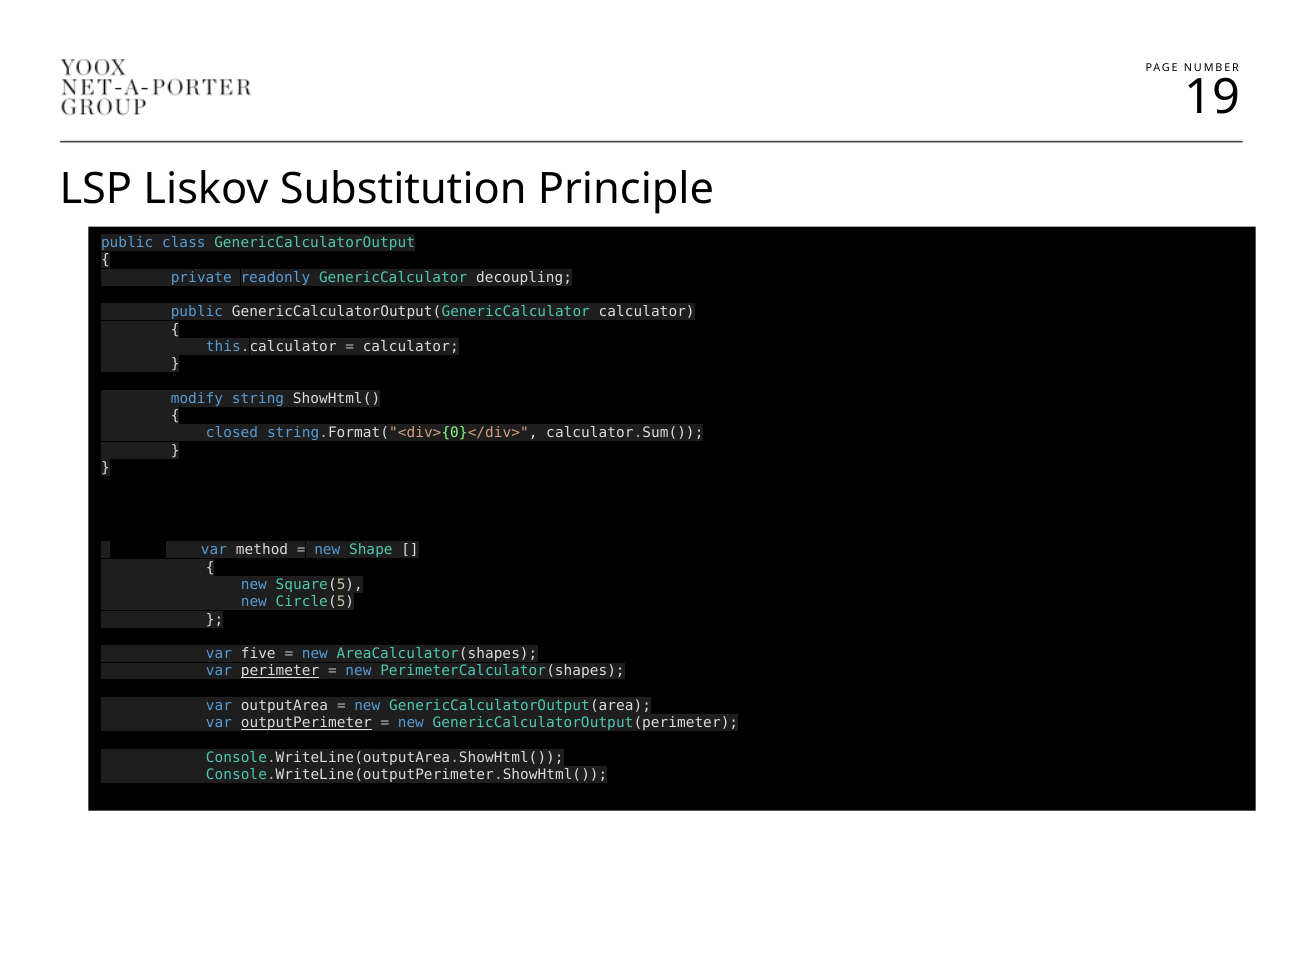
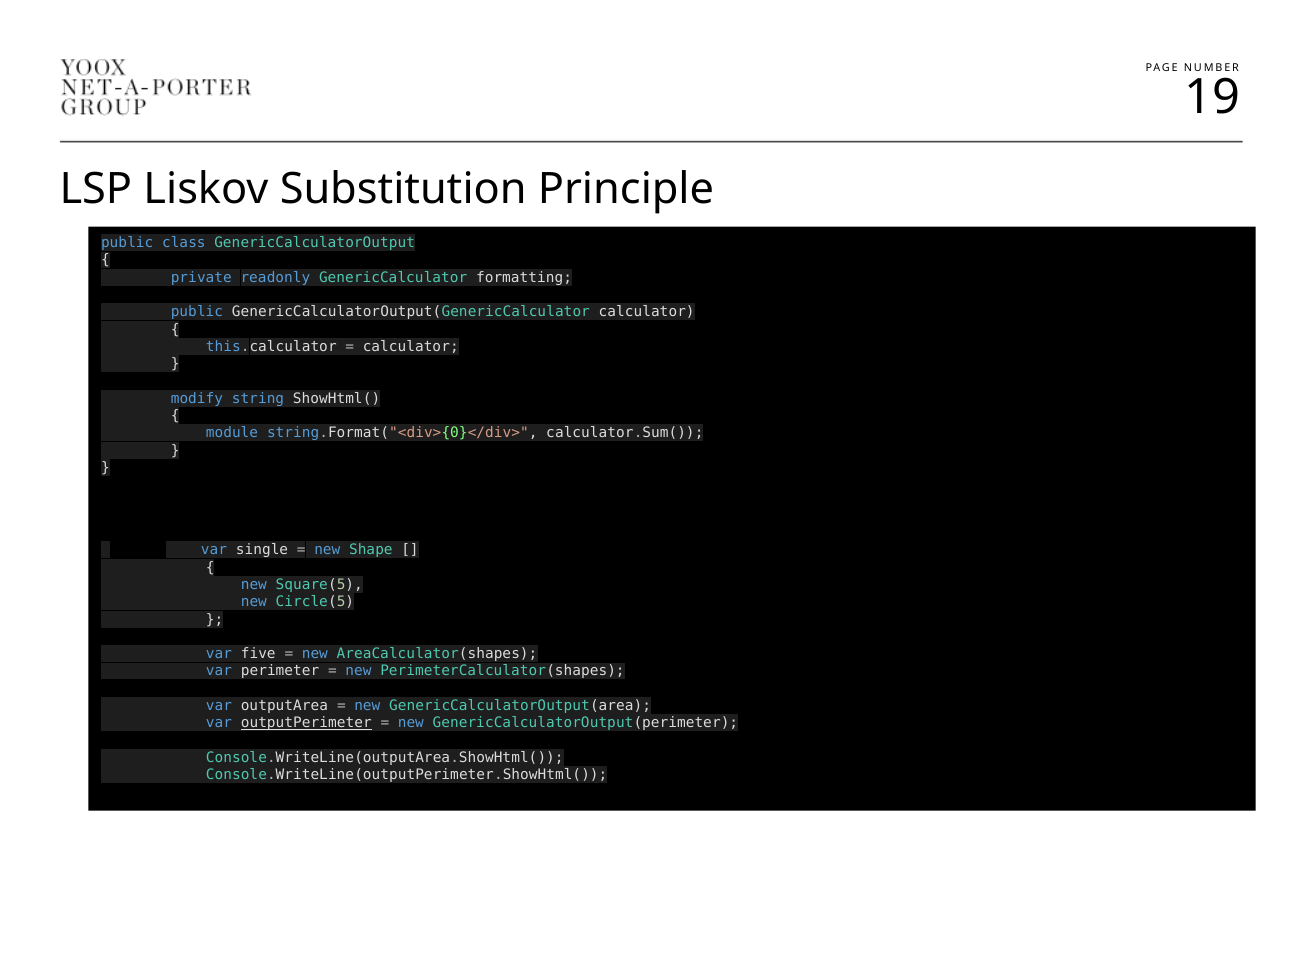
decoupling: decoupling -> formatting (524, 277)
closed: closed -> module (232, 433)
method: method -> single (262, 550)
perimeter underline: present -> none (280, 671)
